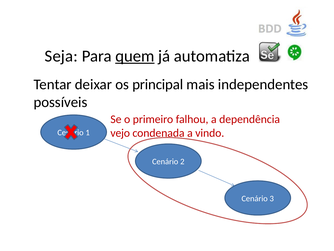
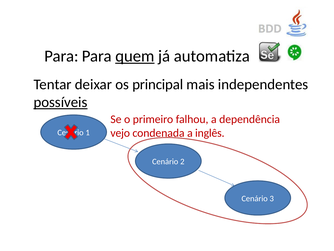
Seja: Seja -> Para (61, 56)
possíveis underline: none -> present (60, 102)
vindo: vindo -> inglês (210, 133)
